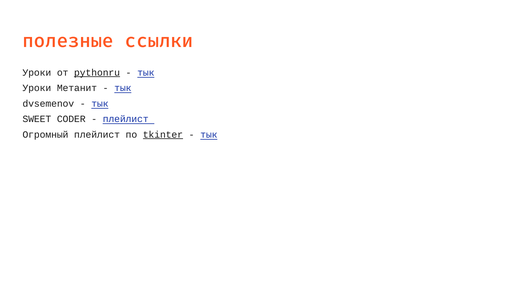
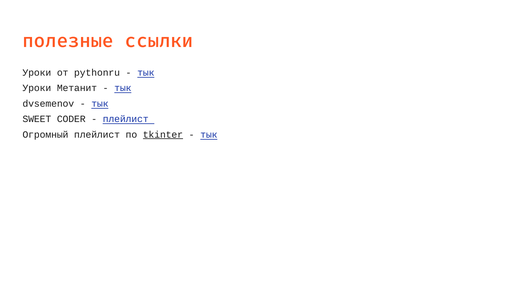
pythonru underline: present -> none (97, 73)
